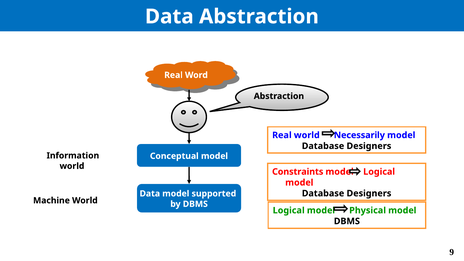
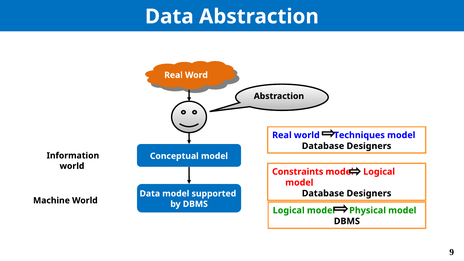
Necessarily: Necessarily -> Techniques (359, 135)
